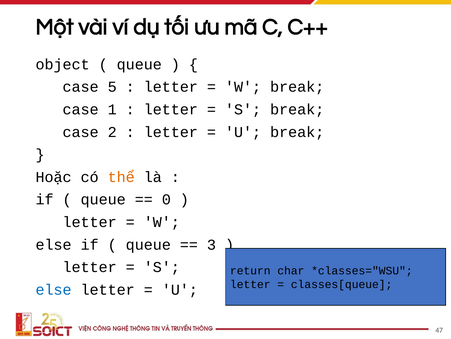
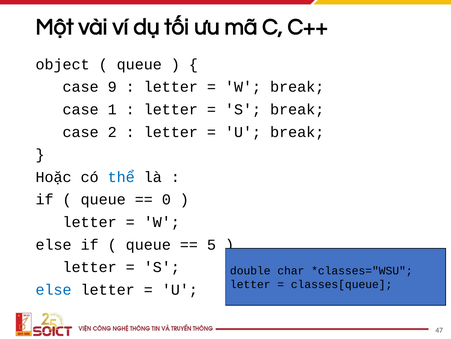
5: 5 -> 9 (112, 87)
thể colour: orange -> blue (121, 177)
3: 3 -> 5 (211, 244)
return: return -> double (250, 270)
